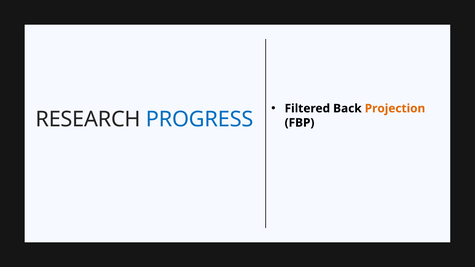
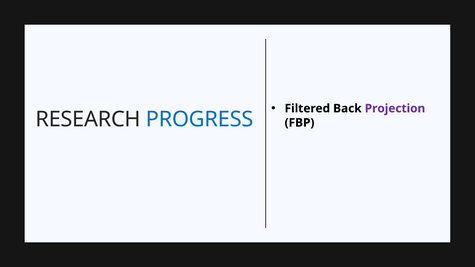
Projection colour: orange -> purple (395, 109)
